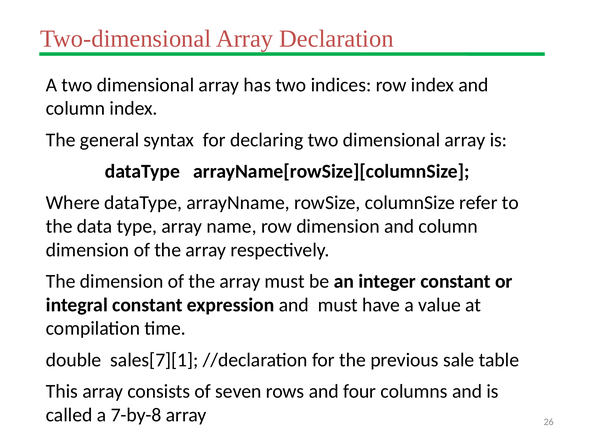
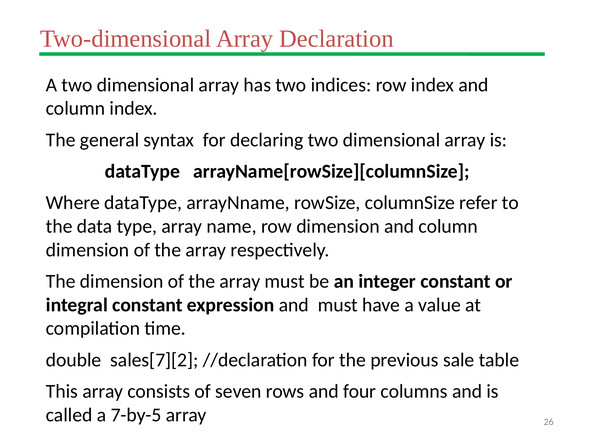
sales[7][1: sales[7][1 -> sales[7][2 (154, 360)
7-by-8: 7-by-8 -> 7-by-5 (136, 415)
